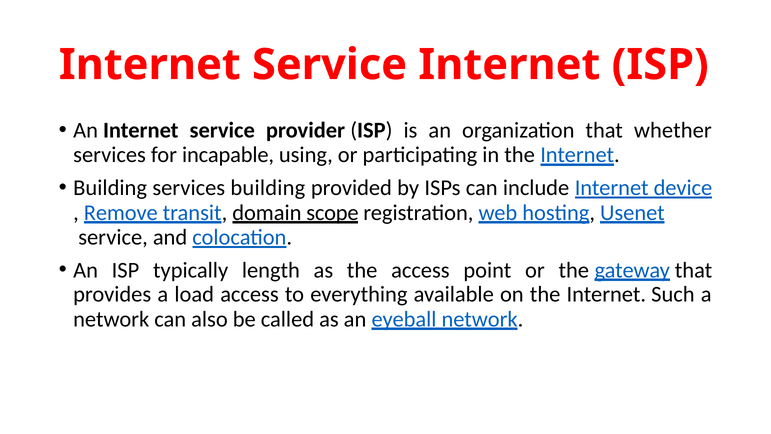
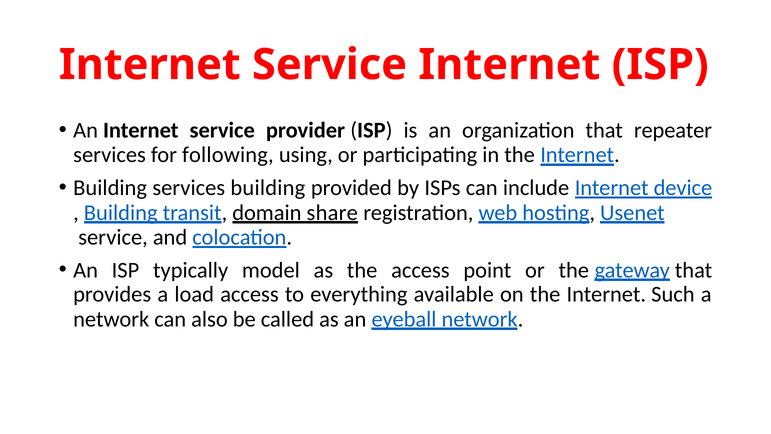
whether: whether -> repeater (673, 130)
incapable: incapable -> following (228, 155)
Remove: Remove -> Building (121, 212)
scope: scope -> share (332, 212)
length: length -> model (271, 270)
